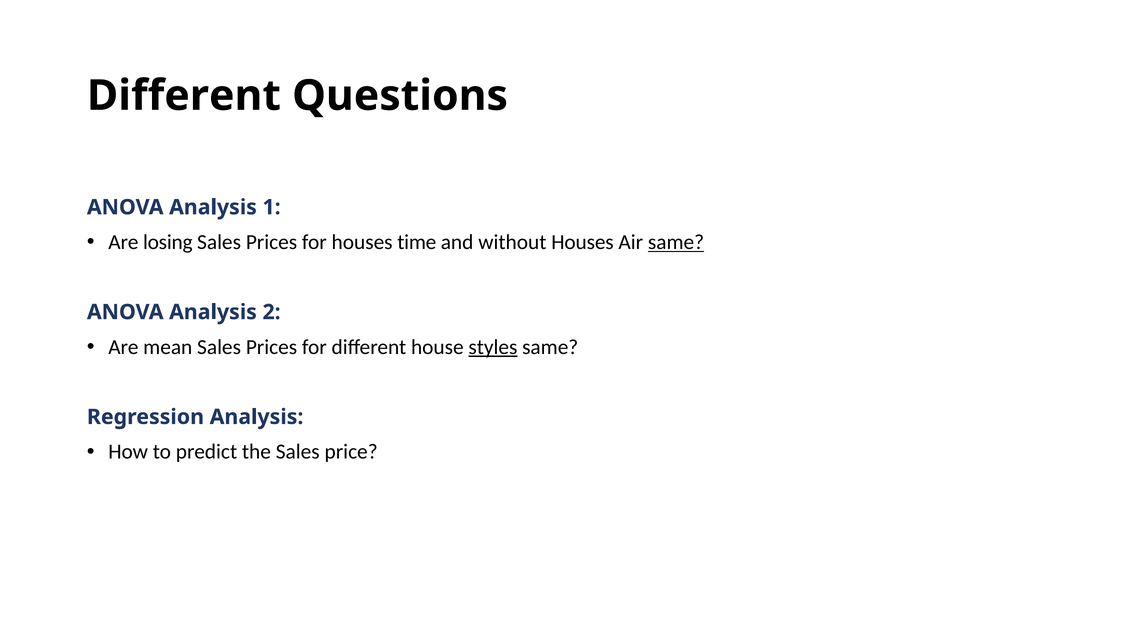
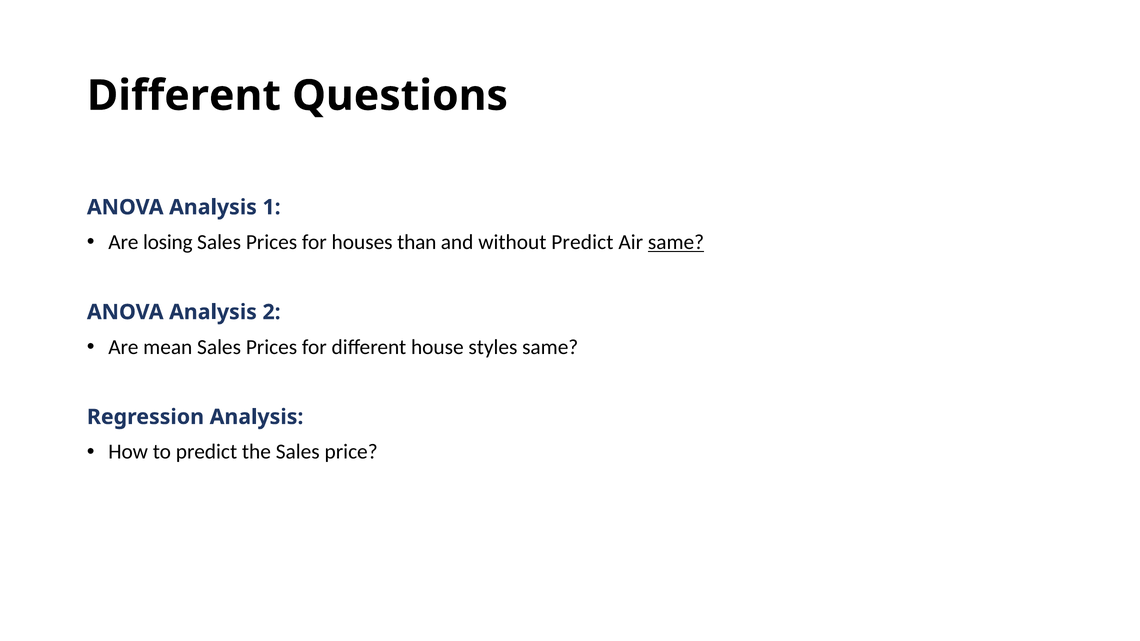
time: time -> than (417, 242)
without Houses: Houses -> Predict (582, 242)
styles underline: present -> none (493, 347)
